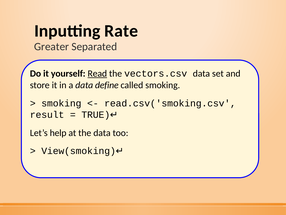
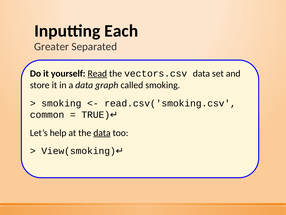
Rate: Rate -> Each (121, 31)
define: define -> graph (107, 85)
result: result -> common (47, 114)
data underline: none -> present (102, 133)
